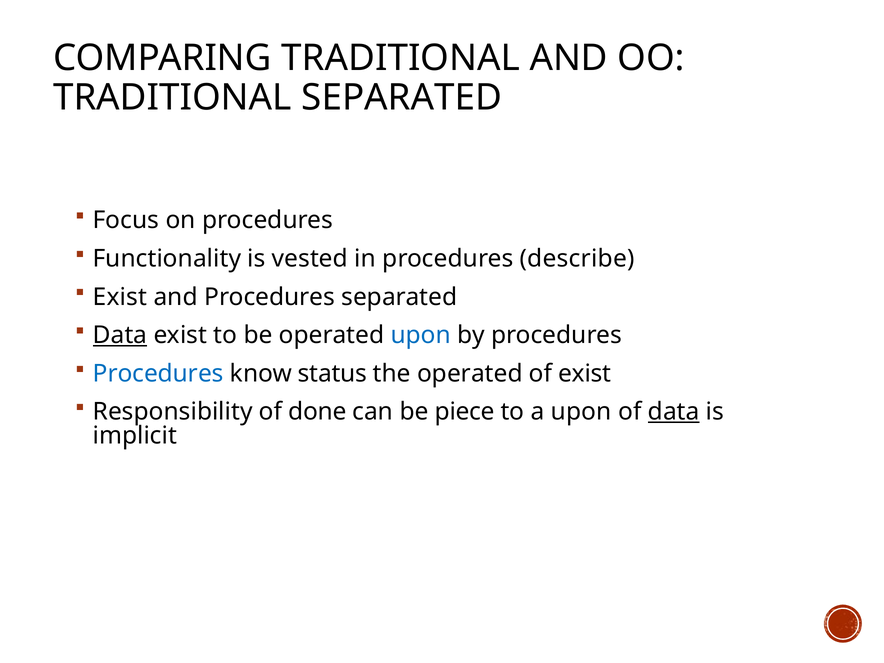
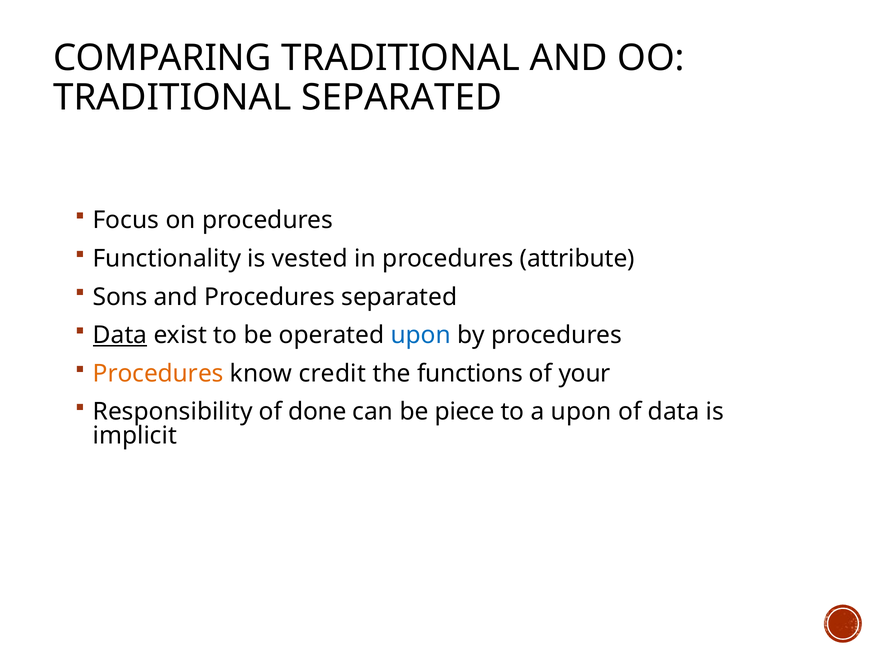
describe: describe -> attribute (577, 259)
Exist: Exist -> Sons (120, 297)
Procedures colour: blue -> orange (158, 374)
status: status -> credit (332, 374)
the operated: operated -> functions (470, 374)
of exist: exist -> your (585, 374)
data underline: present -> none (674, 412)
